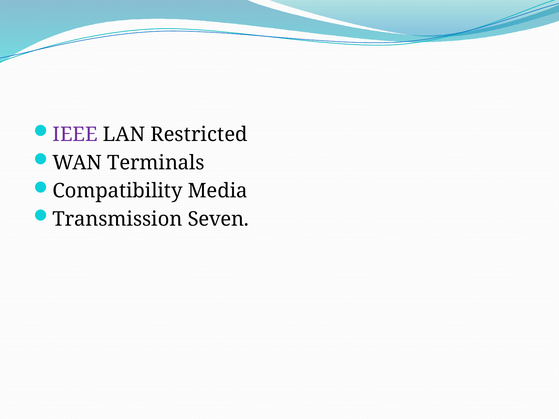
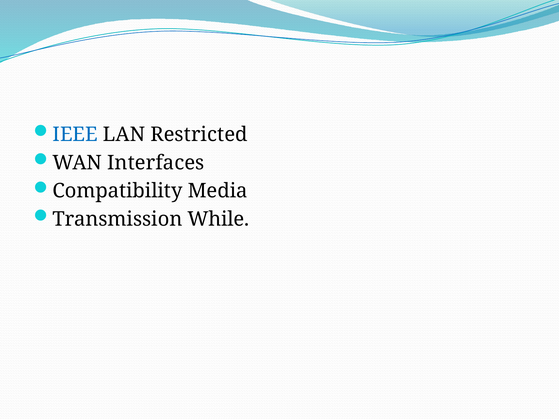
IEEE colour: purple -> blue (75, 135)
Terminals: Terminals -> Interfaces (156, 163)
Seven: Seven -> While (218, 219)
